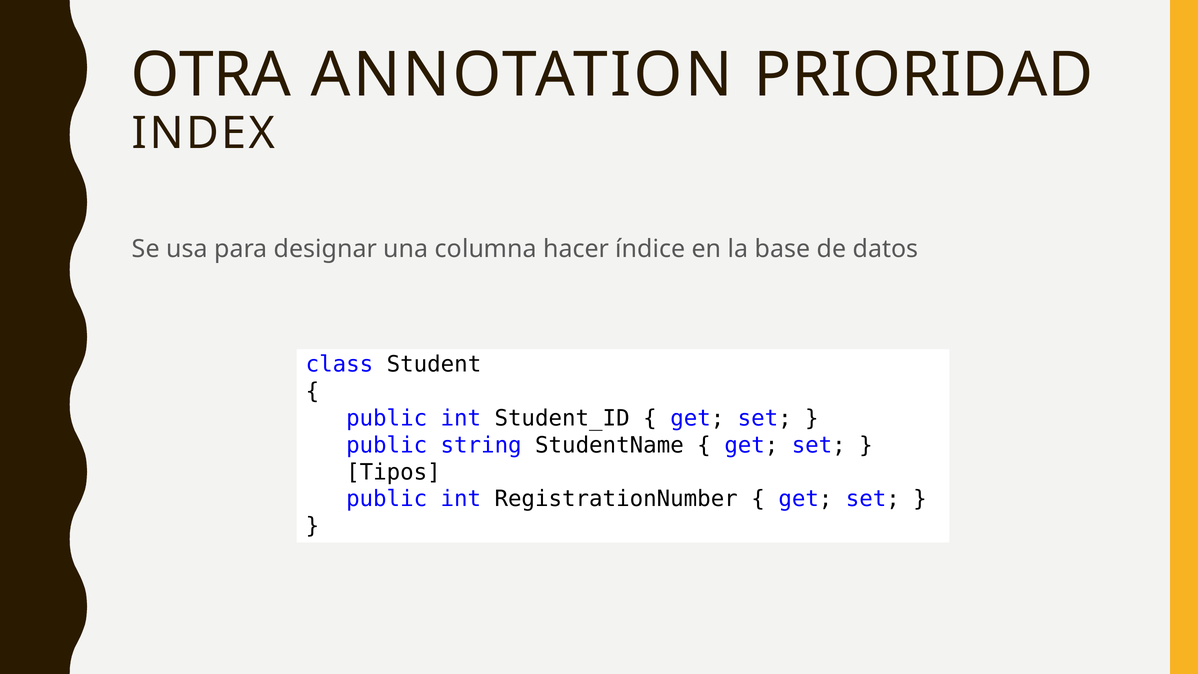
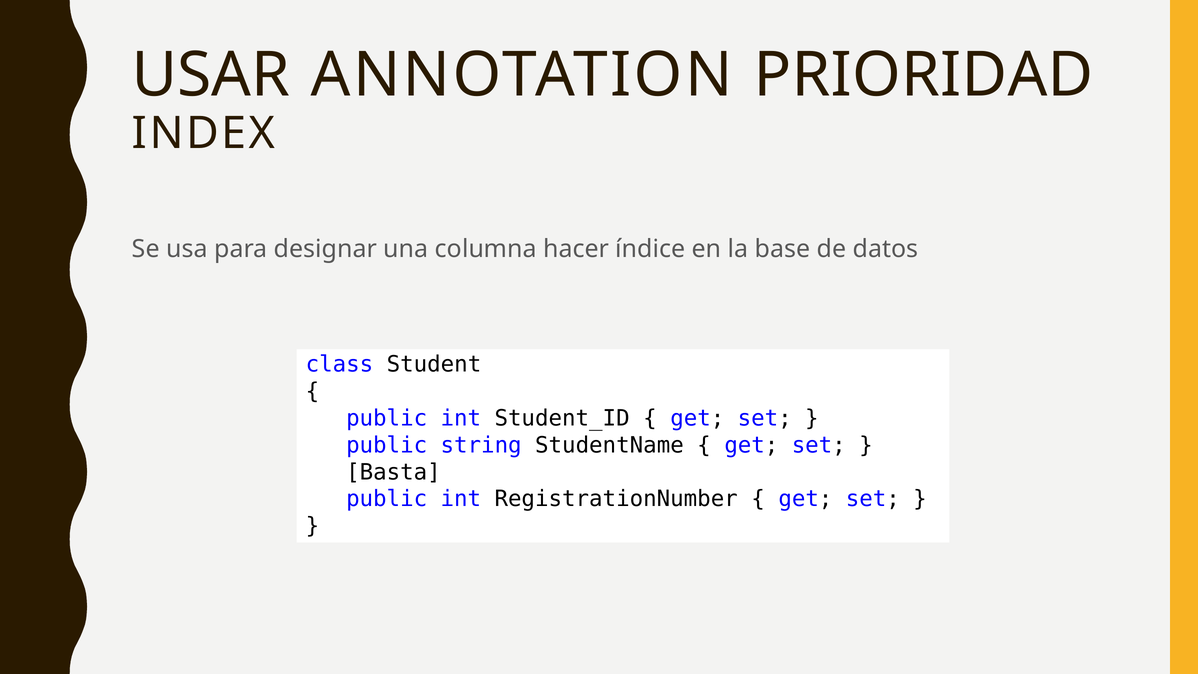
OTRA: OTRA -> USAR (211, 75)
Tipos: Tipos -> Basta (393, 472)
